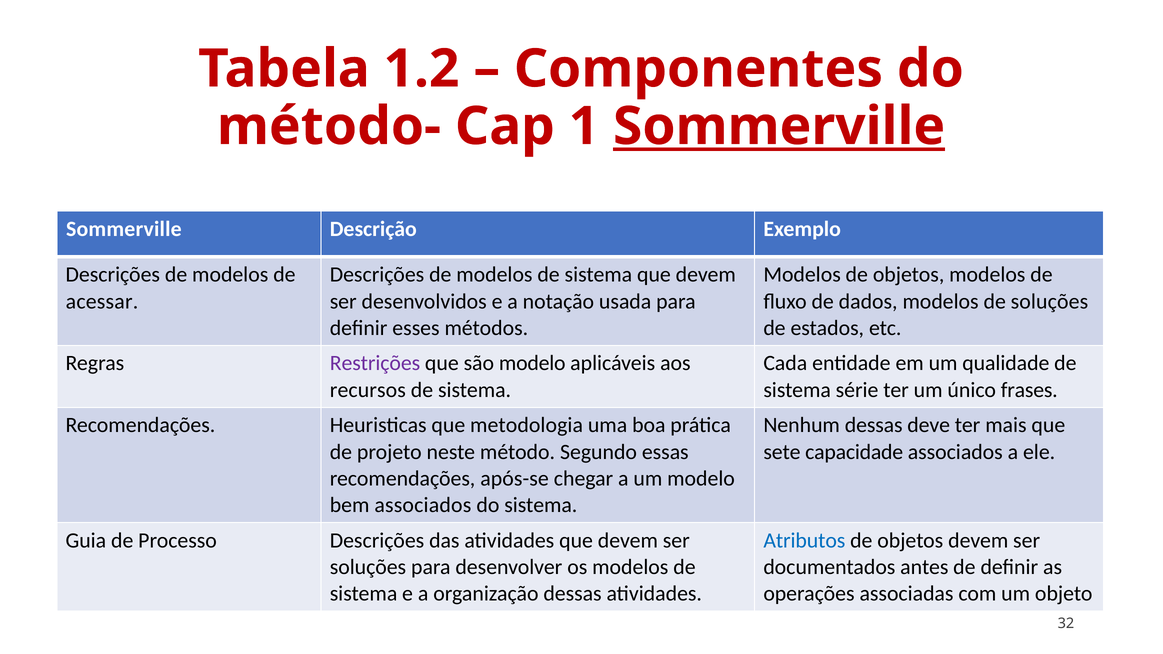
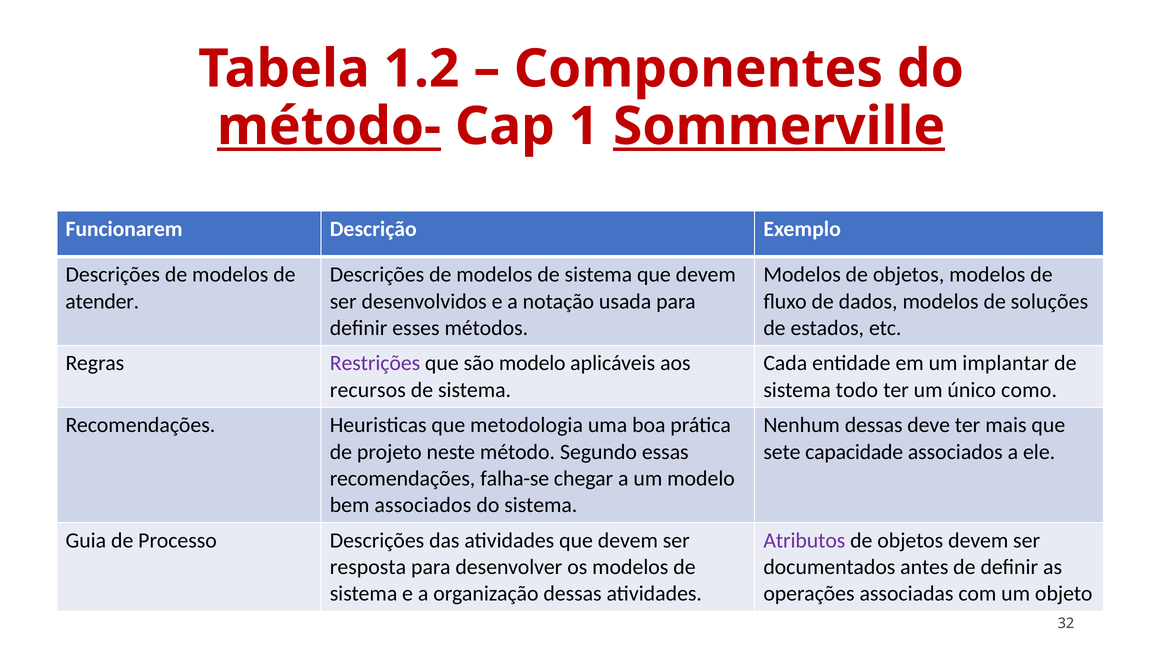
método- underline: none -> present (329, 126)
Sommerville: Sommerville -> Funcionarem (124, 229)
acessar: acessar -> atender (102, 301)
qualidade: qualidade -> implantar (1006, 363)
série: série -> todo (857, 390)
frases: frases -> como (1029, 390)
após-se: após-se -> falha-se (515, 479)
Atributos colour: blue -> purple (804, 541)
soluções: soluções -> resposta (368, 567)
